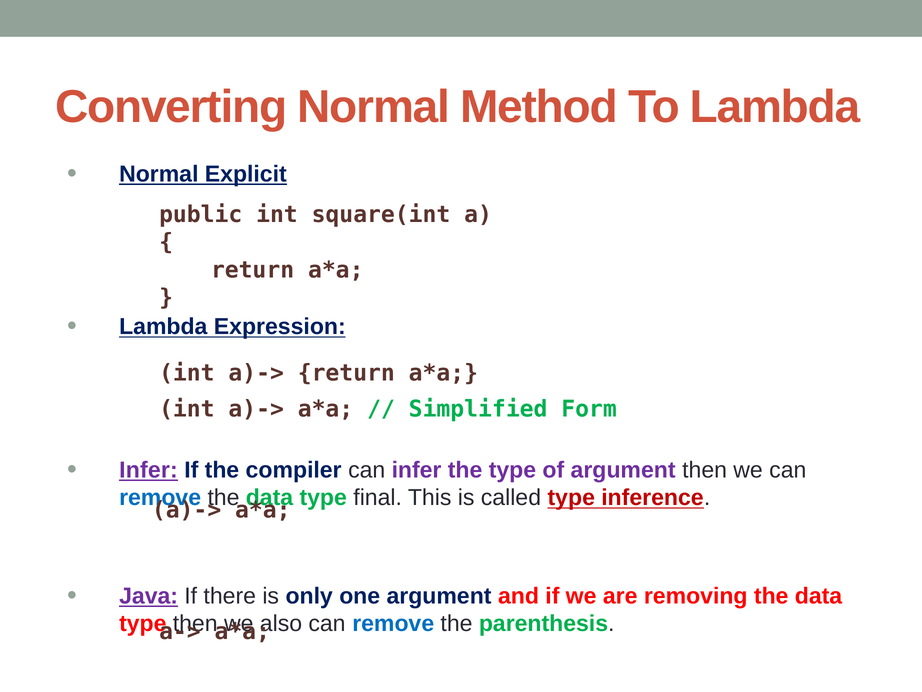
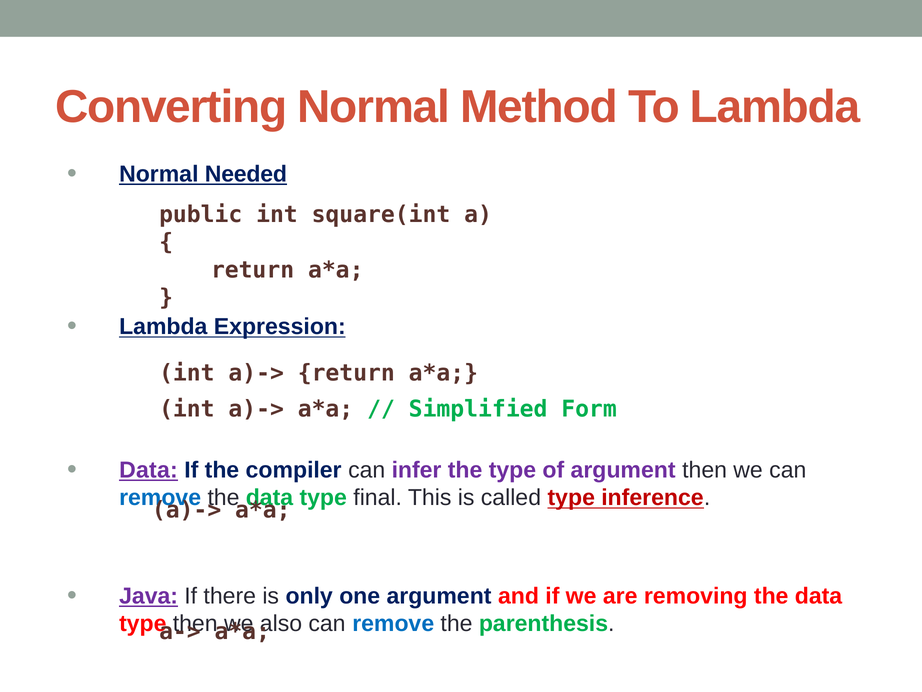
Explicit: Explicit -> Needed (246, 174)
Infer: Infer -> Data (148, 470)
